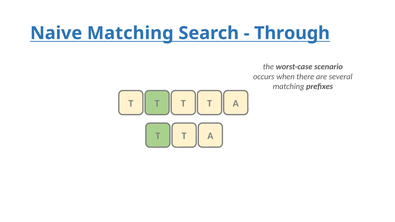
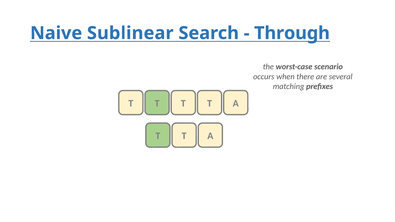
Naive Matching: Matching -> Sublinear (130, 33)
